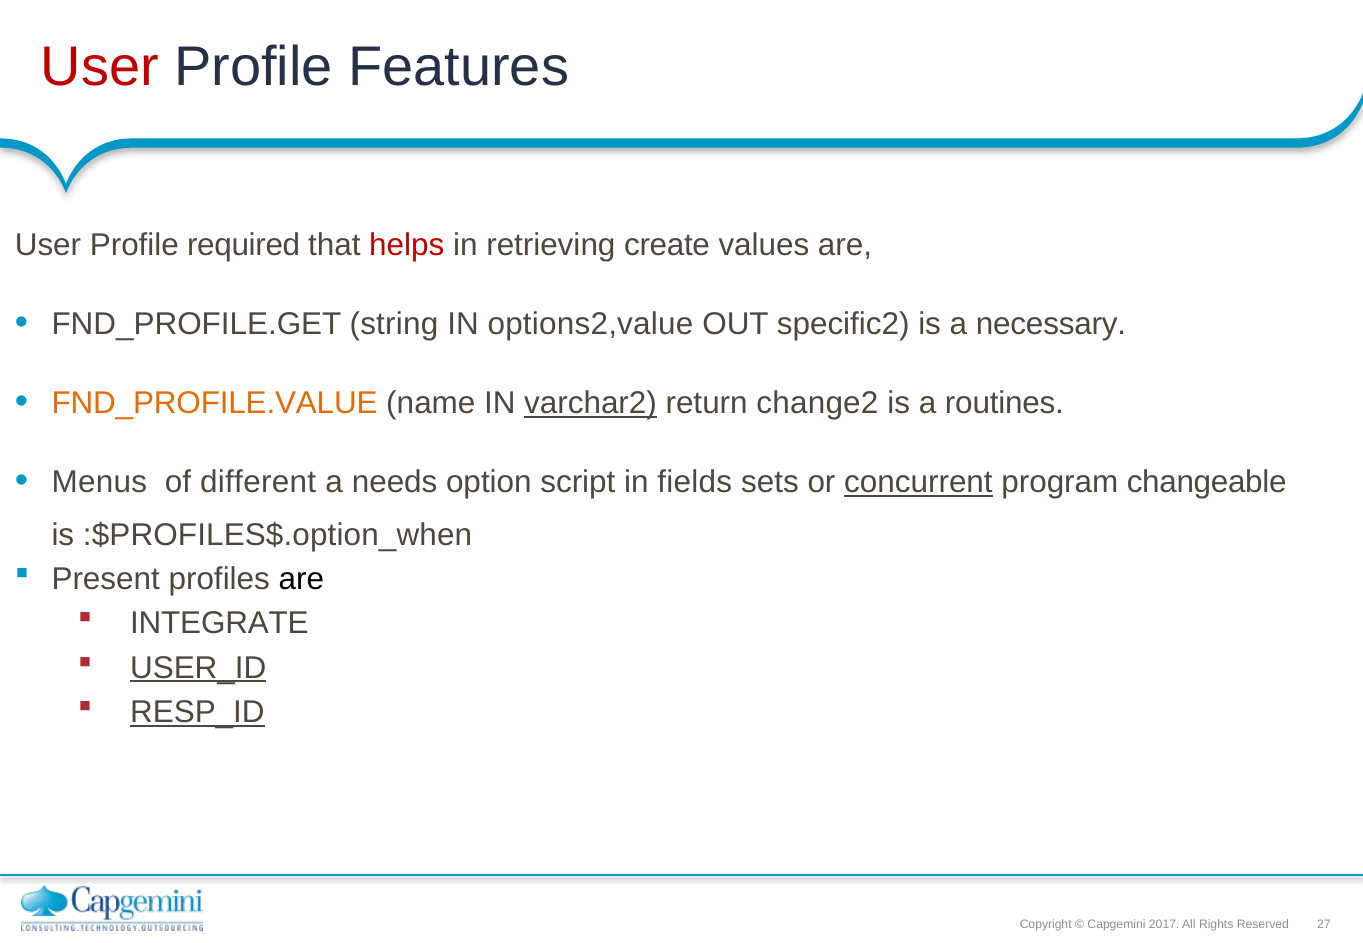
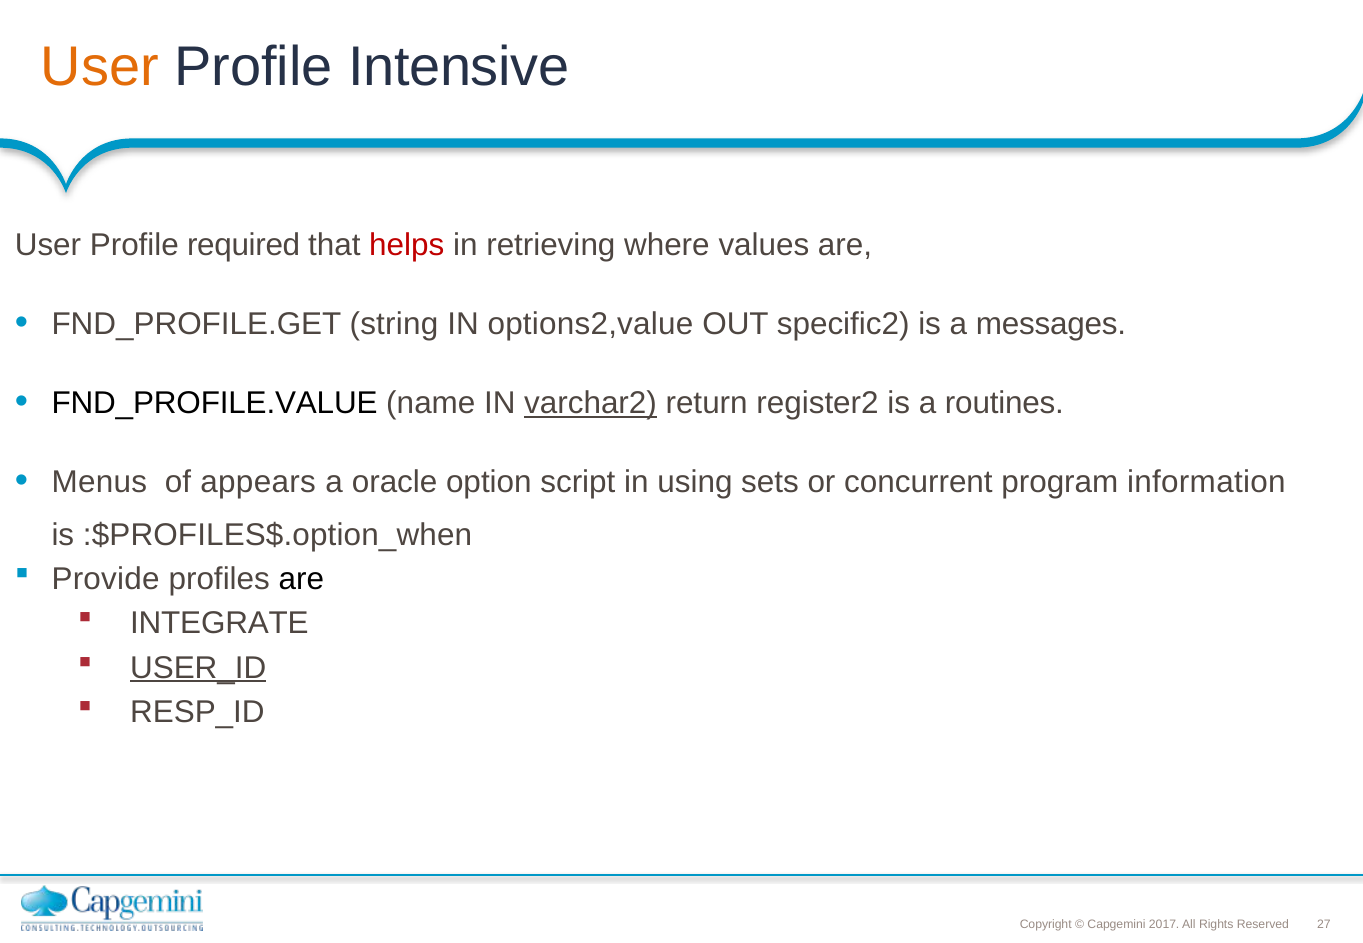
User colour: red -> orange (100, 68)
Features: Features -> Intensive (459, 68)
create: create -> where (667, 245)
necessary: necessary -> messages (1051, 324)
FND_PROFILE.VALUE colour: orange -> black (215, 403)
change2: change2 -> register2 (818, 403)
different: different -> appears (258, 482)
needs: needs -> oracle (395, 482)
fields: fields -> using (695, 482)
concurrent underline: present -> none (918, 482)
changeable: changeable -> information (1206, 482)
Present: Present -> Provide (106, 579)
RESP_ID underline: present -> none (197, 713)
